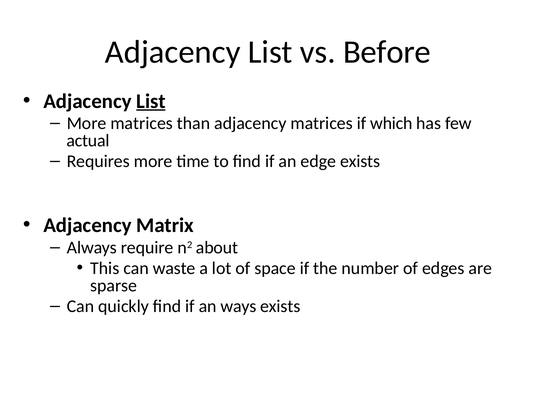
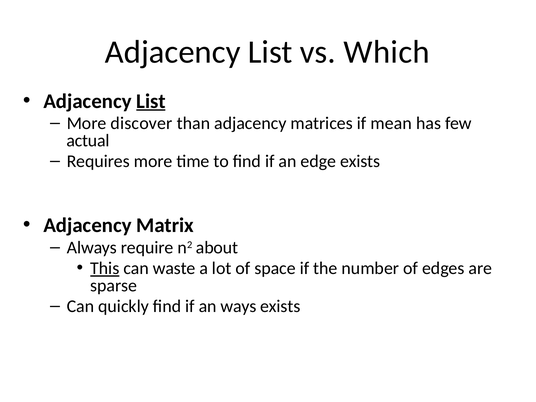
Before: Before -> Which (387, 52)
More matrices: matrices -> discover (142, 123)
which: which -> mean (391, 123)
This underline: none -> present (105, 268)
